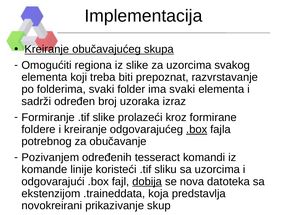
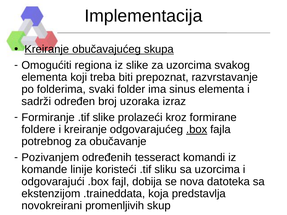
ima svaki: svaki -> sinus (182, 89)
dobija underline: present -> none (147, 182)
prikazivanje: prikazivanje -> promenljivih (115, 206)
